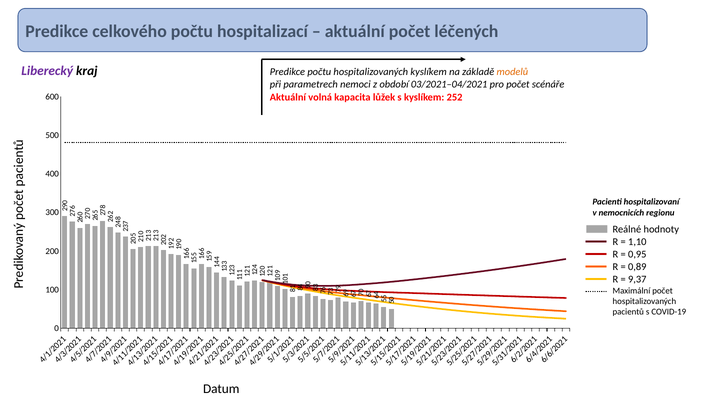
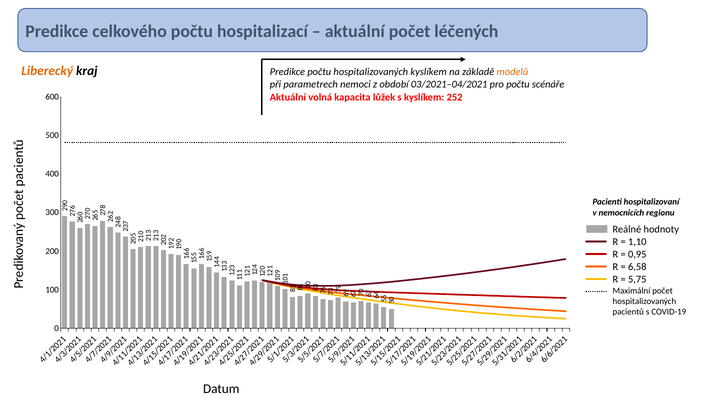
Liberecký colour: purple -> orange (47, 71)
pro počet: počet -> počtu (518, 85)
0,89: 0,89 -> 6,58 (637, 267)
9,37: 9,37 -> 5,75 (637, 279)
